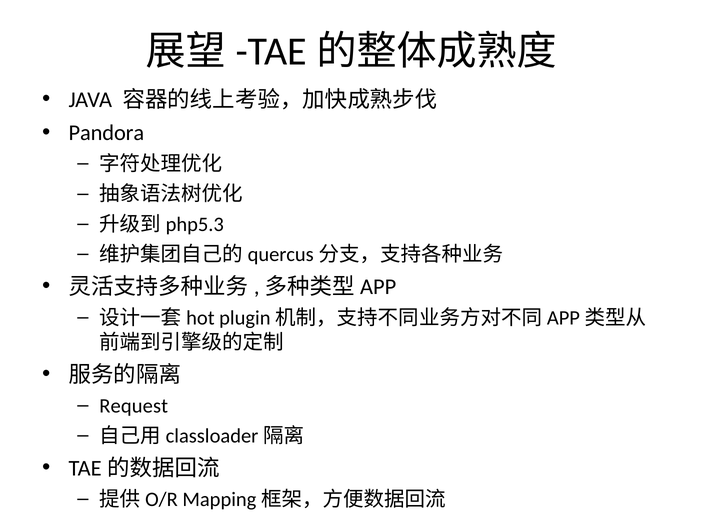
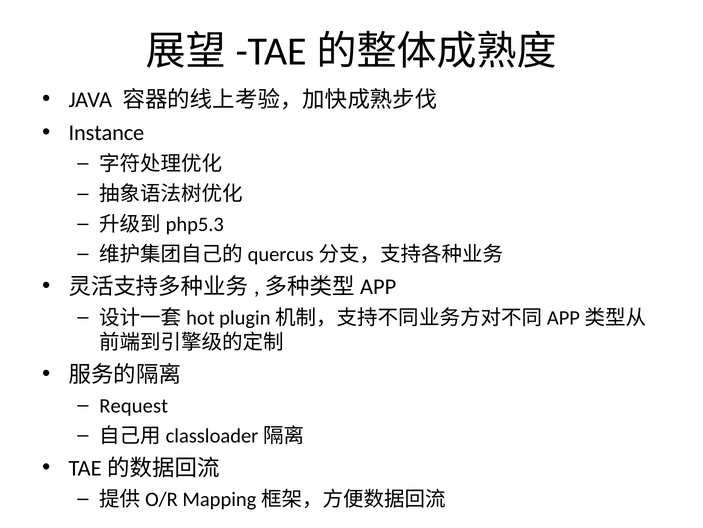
Pandora: Pandora -> Instance (106, 133)
